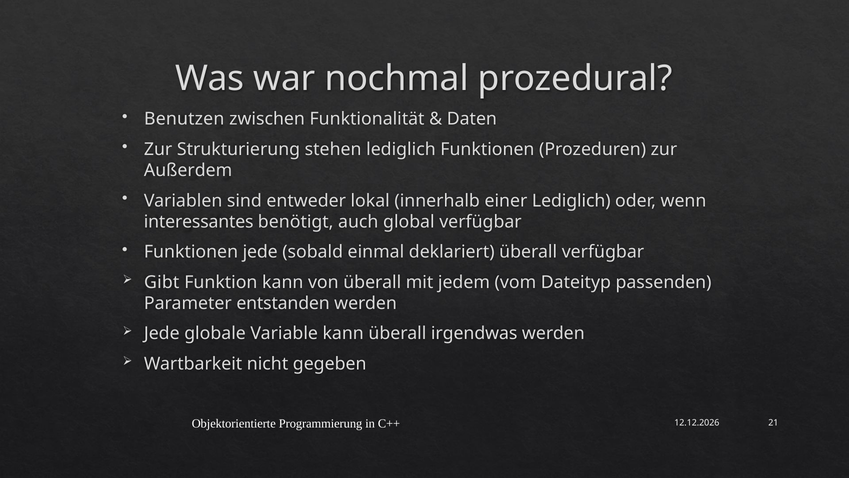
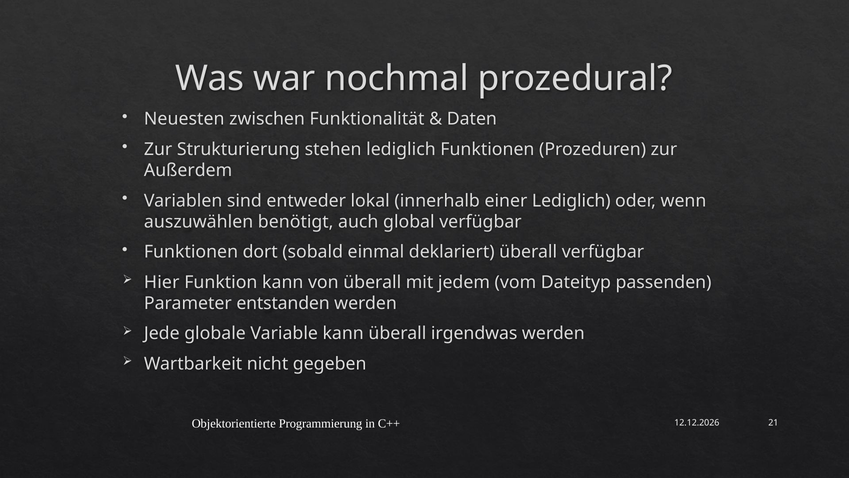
Benutzen: Benutzen -> Neuesten (184, 119)
interessantes: interessantes -> auszuwählen (199, 222)
Funktionen jede: jede -> dort (260, 252)
Gibt: Gibt -> Hier (162, 282)
